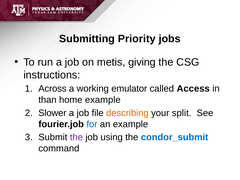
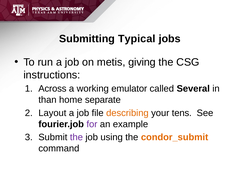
Priority: Priority -> Typical (137, 39)
Access: Access -> Several (193, 89)
home example: example -> separate (103, 100)
Slower: Slower -> Layout (52, 113)
split: split -> tens (182, 113)
for colour: blue -> purple (92, 124)
condor_submit colour: blue -> orange (175, 137)
